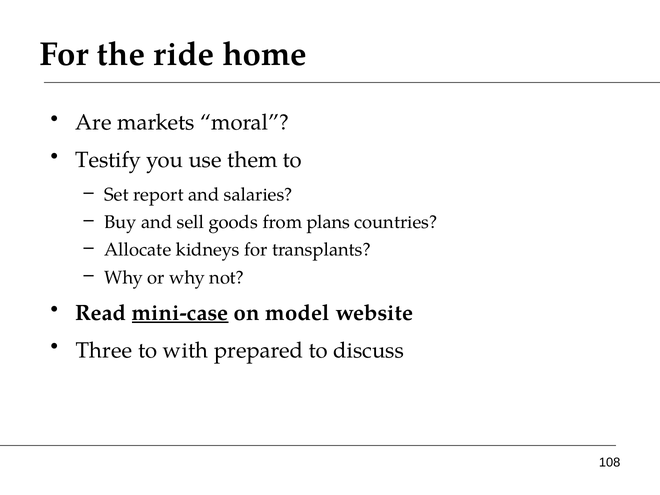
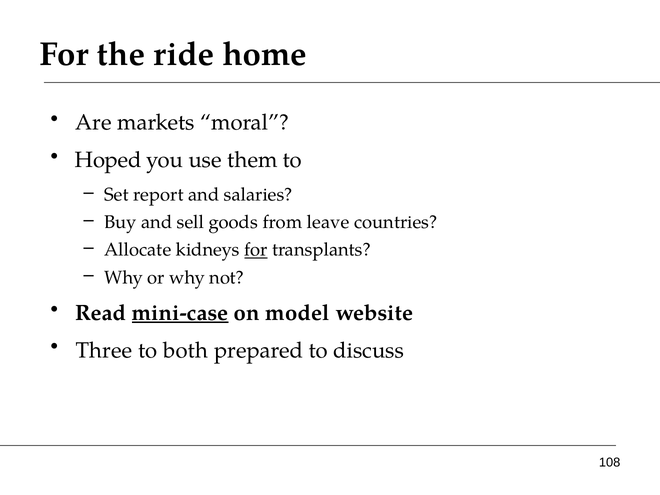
Testify: Testify -> Hoped (108, 160)
plans: plans -> leave (328, 222)
for underline: none -> present (256, 250)
with: with -> both (186, 350)
